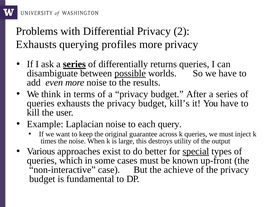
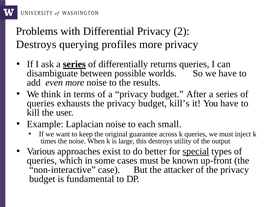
Exhausts: Exhausts -> Destroys (36, 45)
possible underline: present -> none (130, 73)
query: query -> small (170, 124)
achieve: achieve -> attacker (179, 170)
